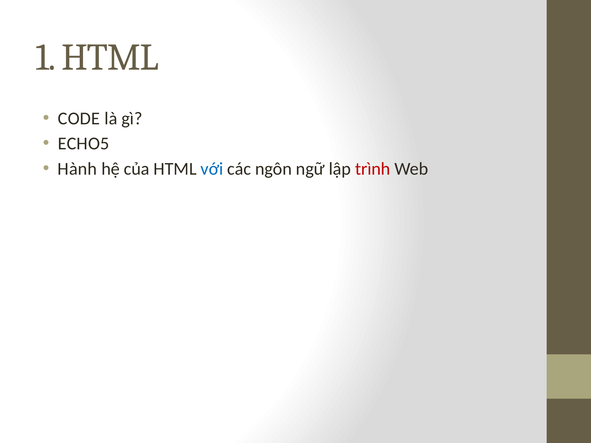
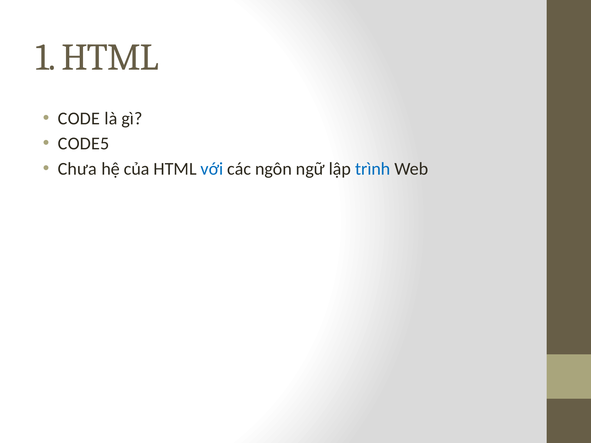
ECHO5: ECHO5 -> CODE5 (84, 144)
Hành: Hành -> Chưa (77, 169)
trình colour: red -> blue (373, 169)
